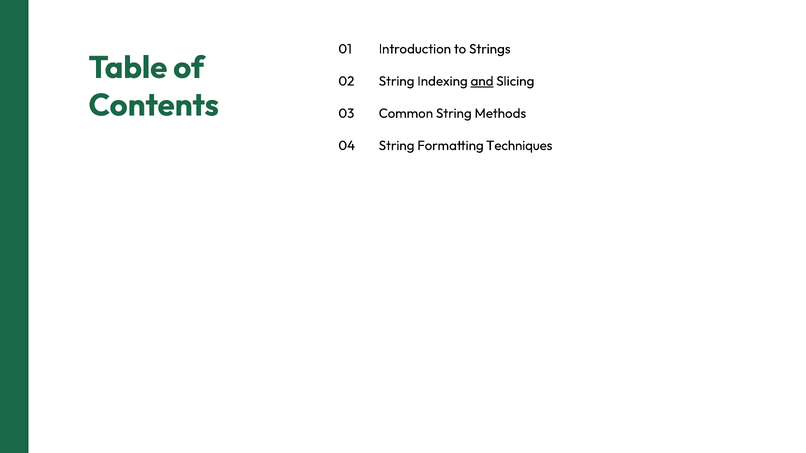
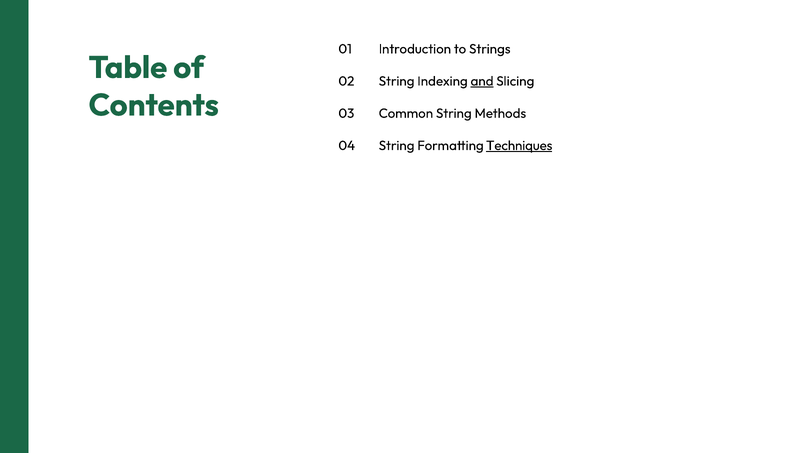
Techniques underline: none -> present (519, 146)
